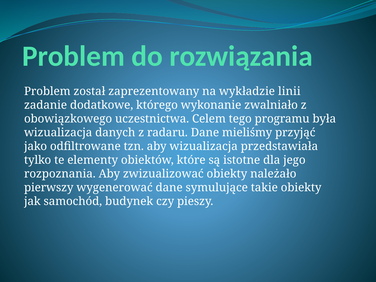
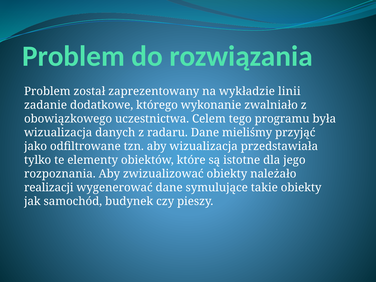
pierwszy: pierwszy -> realizacji (49, 188)
